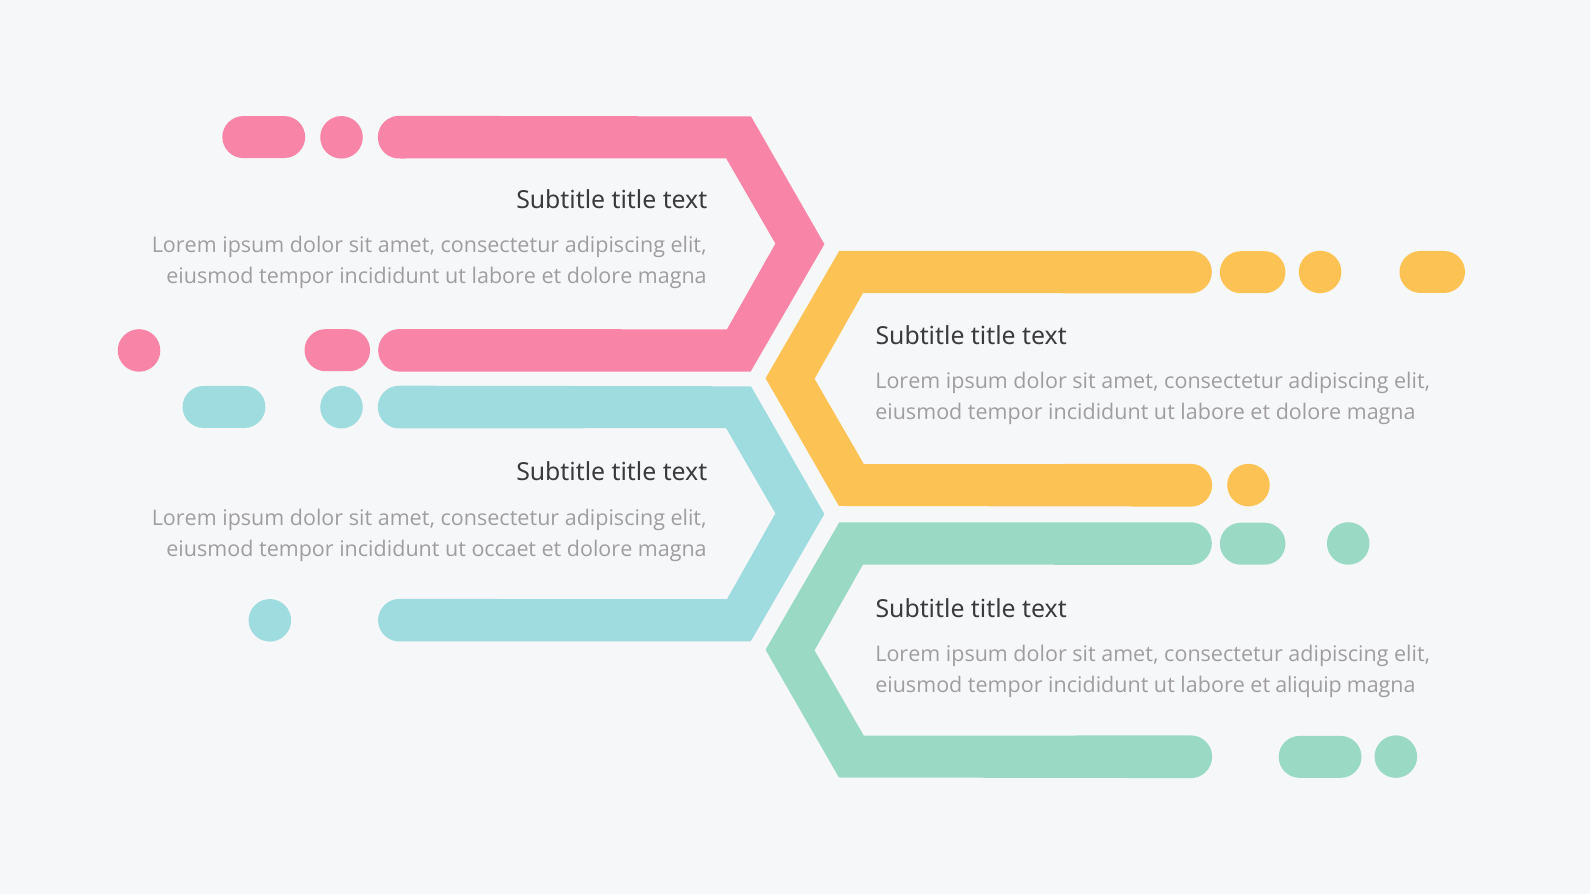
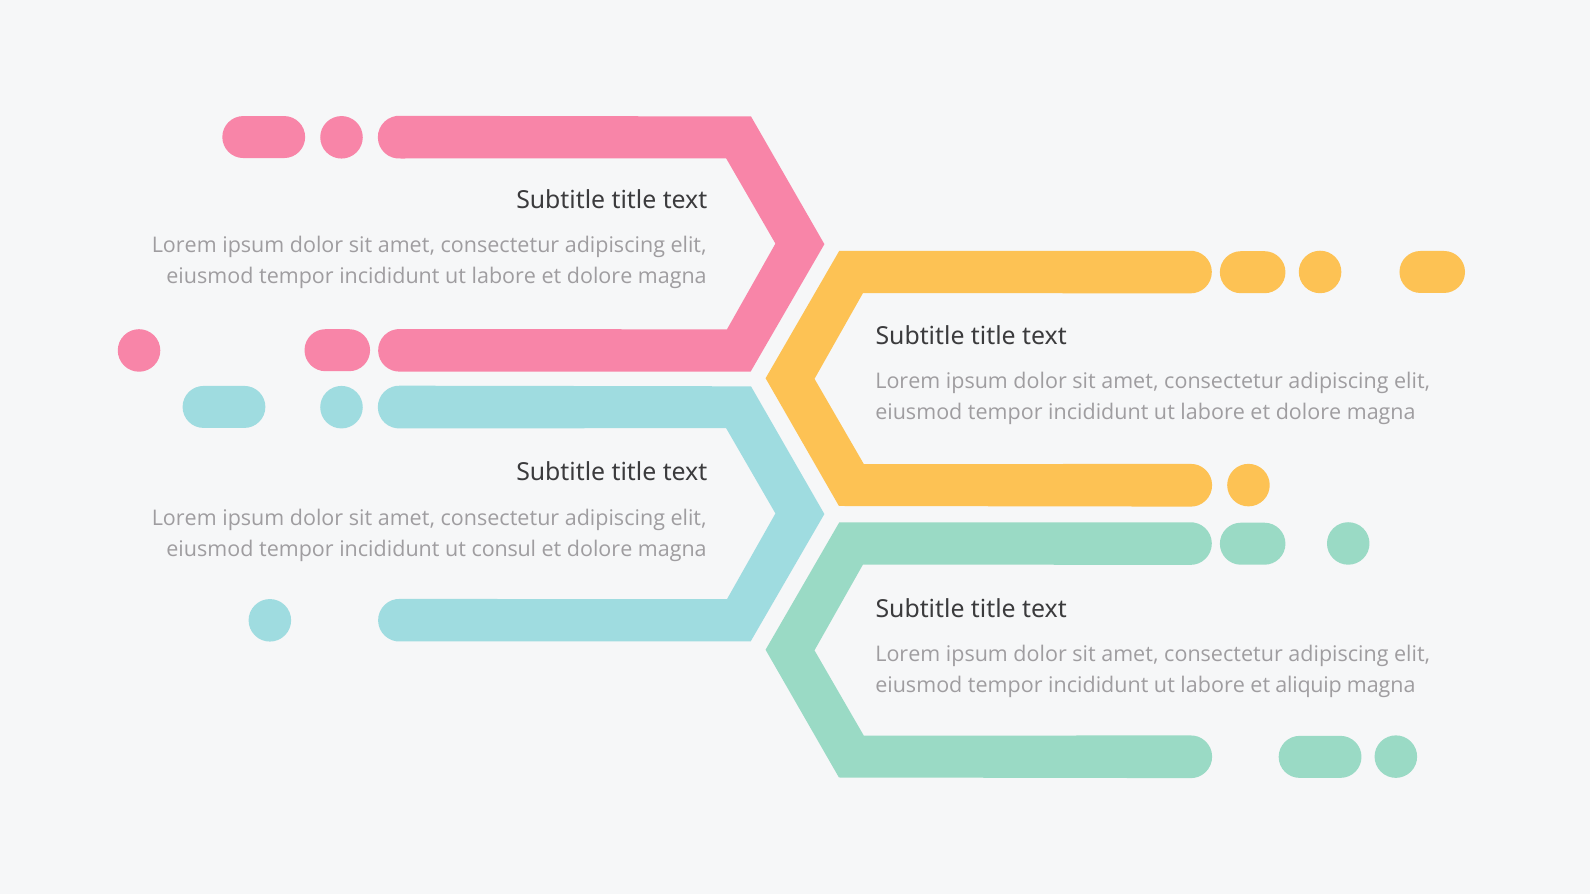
occaet: occaet -> consul (504, 549)
